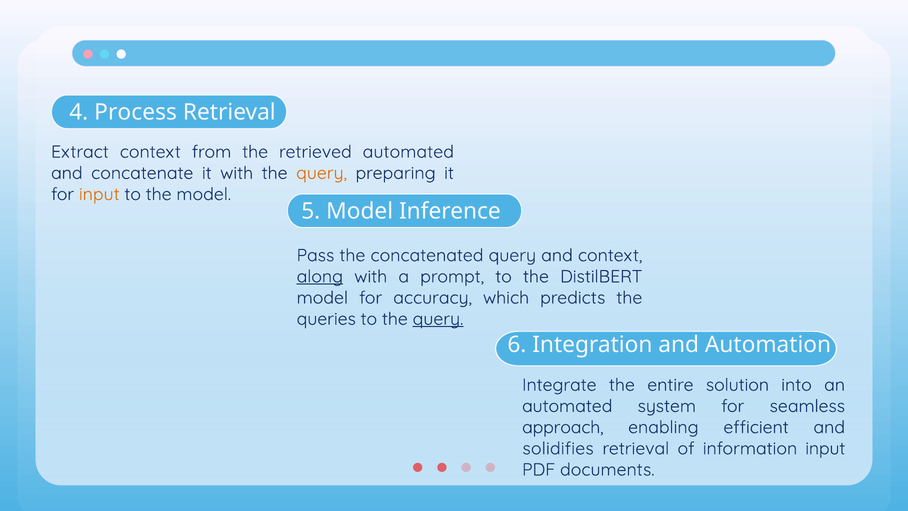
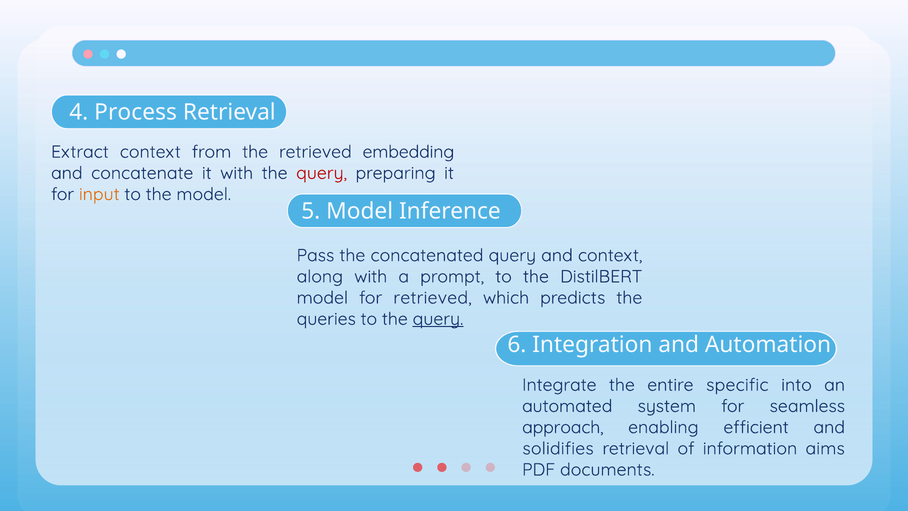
retrieved automated: automated -> embedding (408, 152)
query colour: orange -> red (322, 173)
along underline: present -> none (320, 276)
for accuracy: accuracy -> retrieved (432, 298)
solution: solution -> specific (737, 385)
information input: input -> aims (825, 448)
